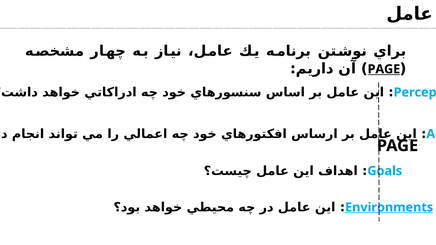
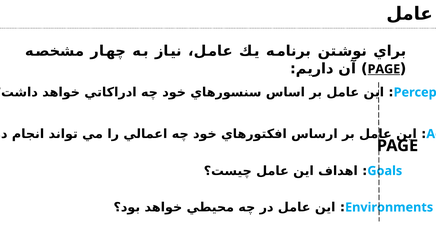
Environments underline: present -> none (389, 208)
